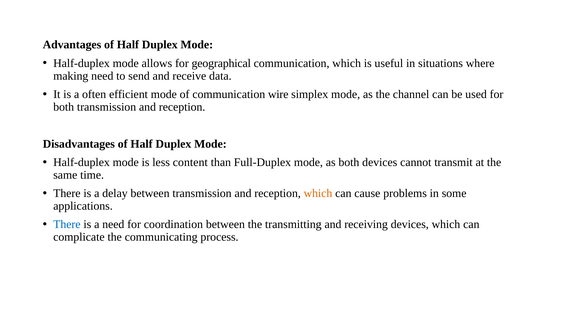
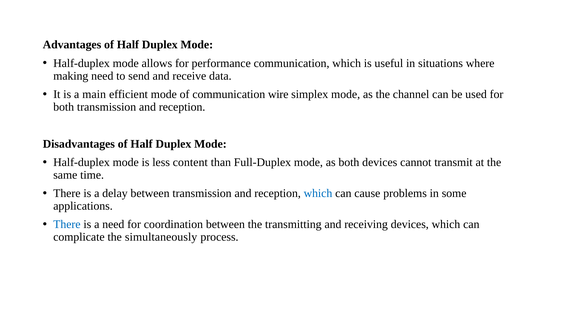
geographical: geographical -> performance (221, 63)
often: often -> main (94, 95)
which colour: orange -> blue (318, 194)
communicating: communicating -> simultaneously (161, 237)
